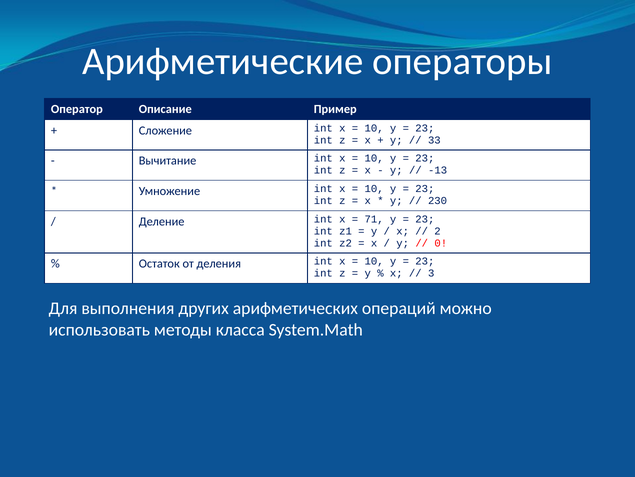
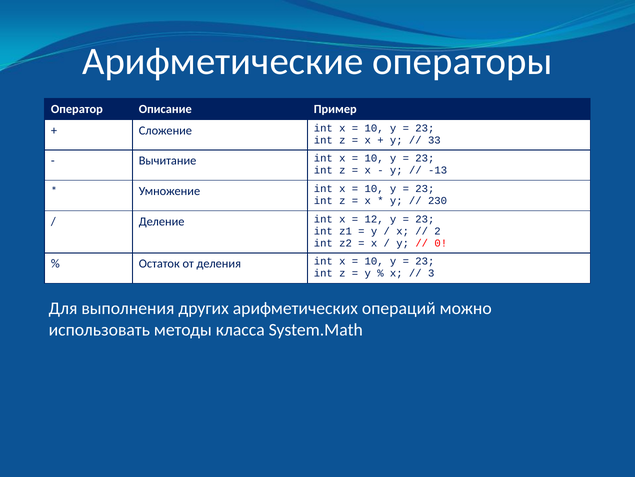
71: 71 -> 12 (374, 219)
